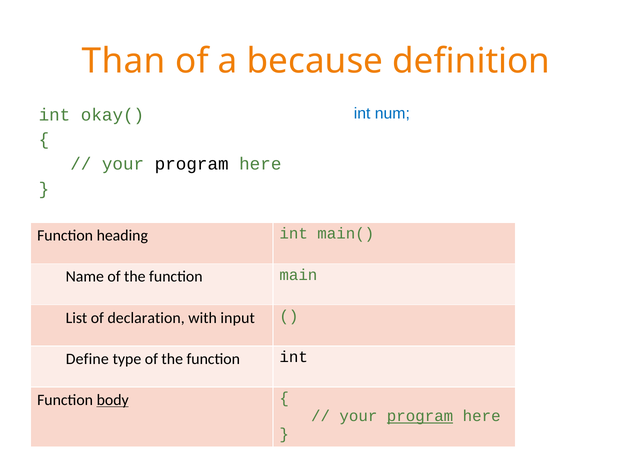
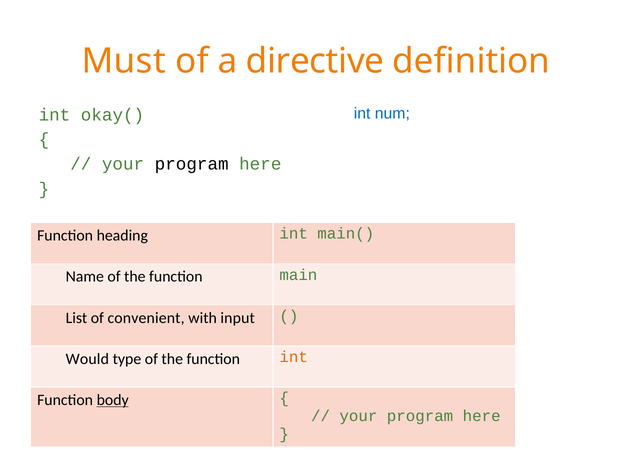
Than: Than -> Must (124, 61)
because: because -> directive (315, 61)
declaration: declaration -> convenient (146, 318)
Define: Define -> Would (87, 359)
int colour: black -> orange (294, 357)
program underline: present -> none (420, 416)
